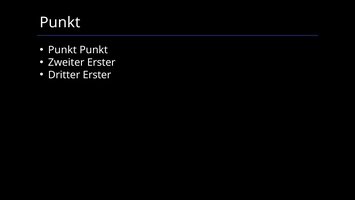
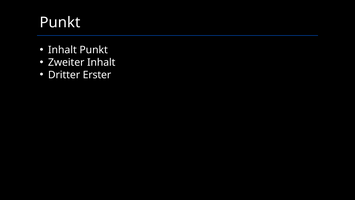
Punkt: Punkt -> Inhalt (62, 50)
Zweiter Erster: Erster -> Inhalt (101, 62)
